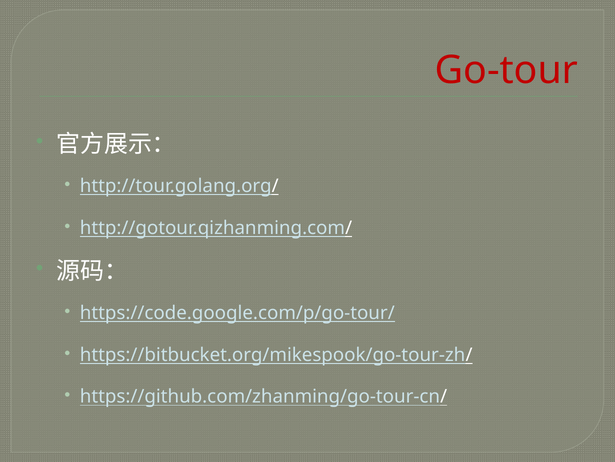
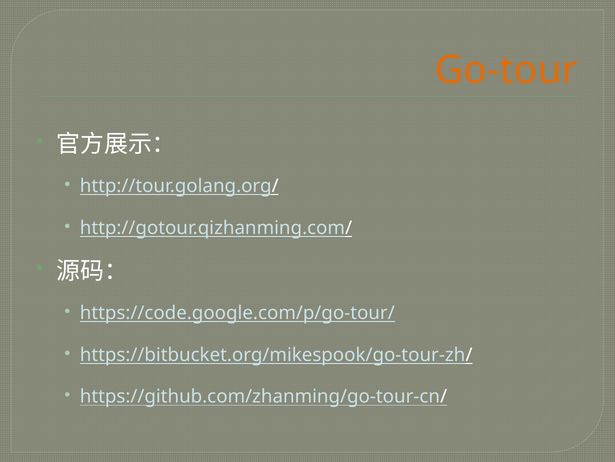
Go-tour colour: red -> orange (506, 70)
